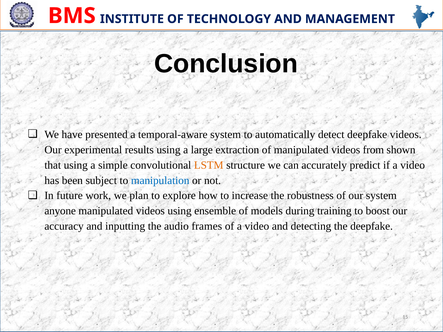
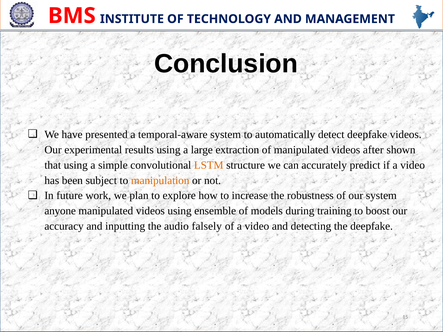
from: from -> after (373, 150)
manipulation colour: blue -> orange (160, 181)
frames: frames -> falsely (207, 226)
